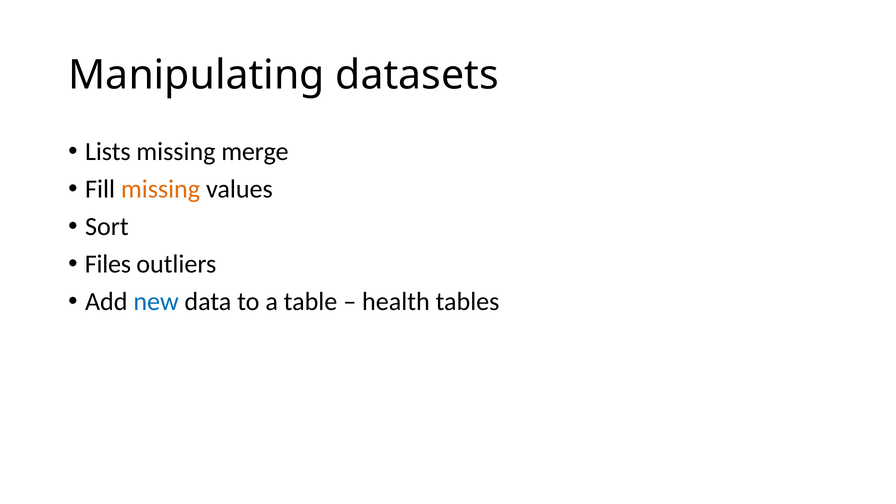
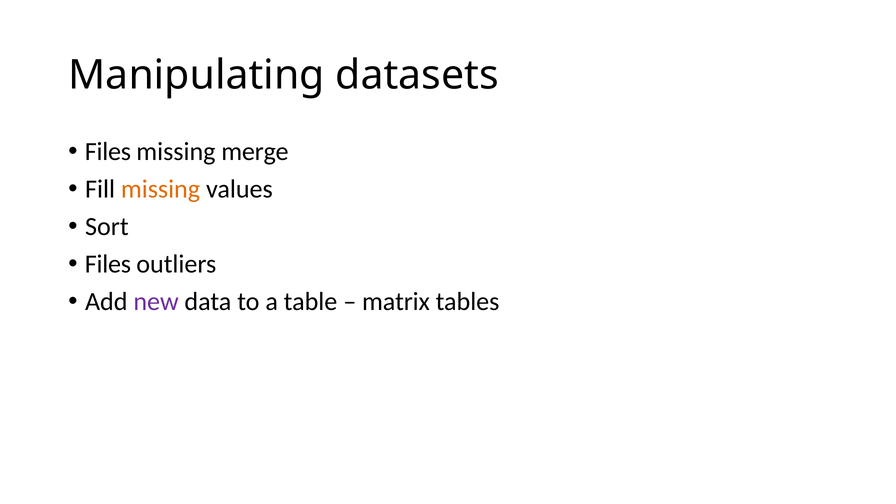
Lists: Lists -> Files (108, 151)
new colour: blue -> purple (156, 302)
health: health -> matrix (396, 302)
